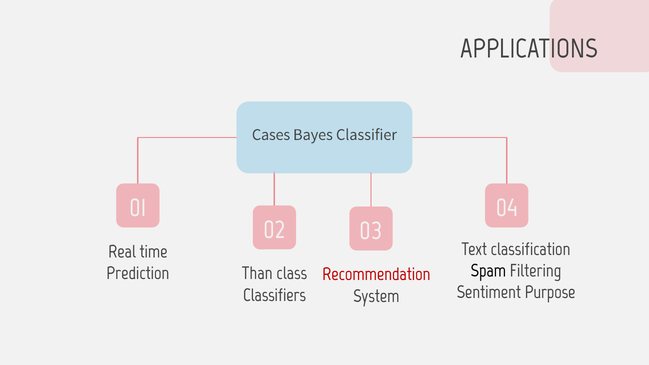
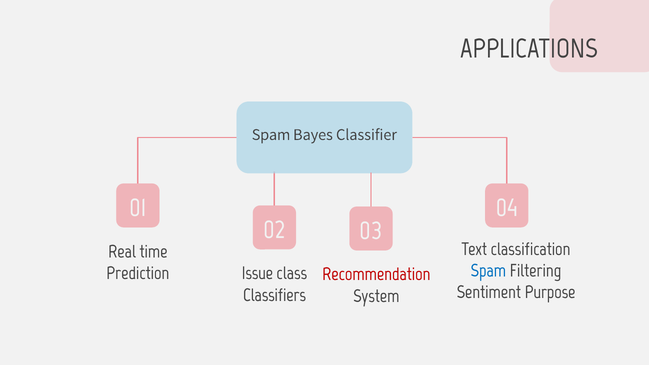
Cases: Cases -> Spam (271, 135)
Spam colour: black -> blue (488, 271)
Than: Than -> Issue (257, 273)
